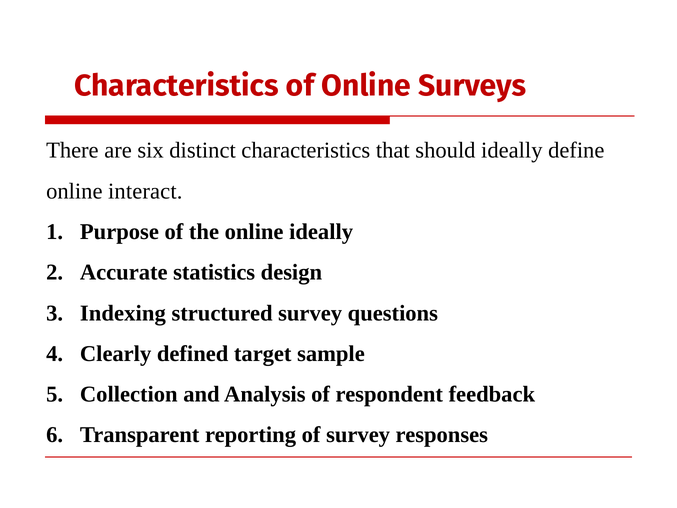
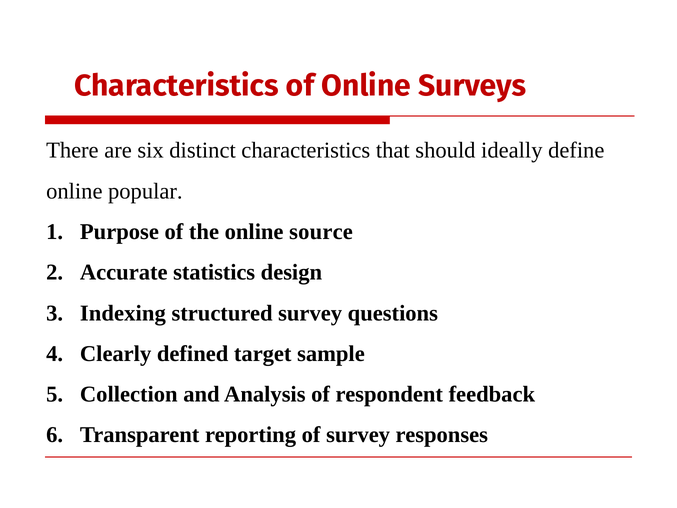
interact: interact -> popular (145, 191)
online ideally: ideally -> source (321, 232)
